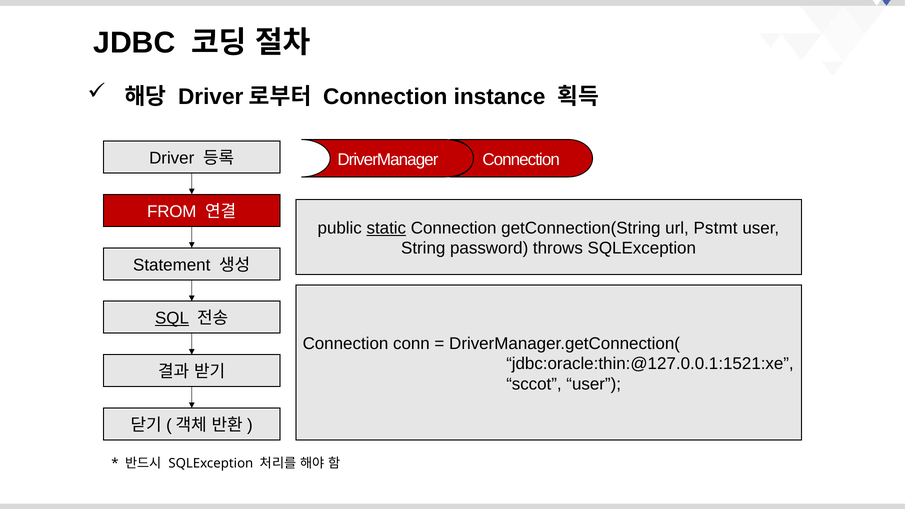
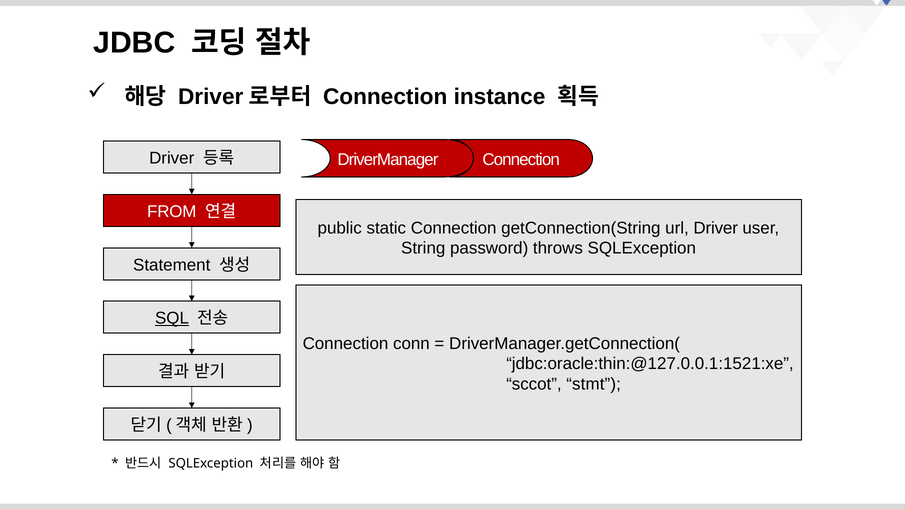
static underline: present -> none (386, 228)
url Pstmt: Pstmt -> Driver (716, 228)
sccot user: user -> stmt (594, 384)
